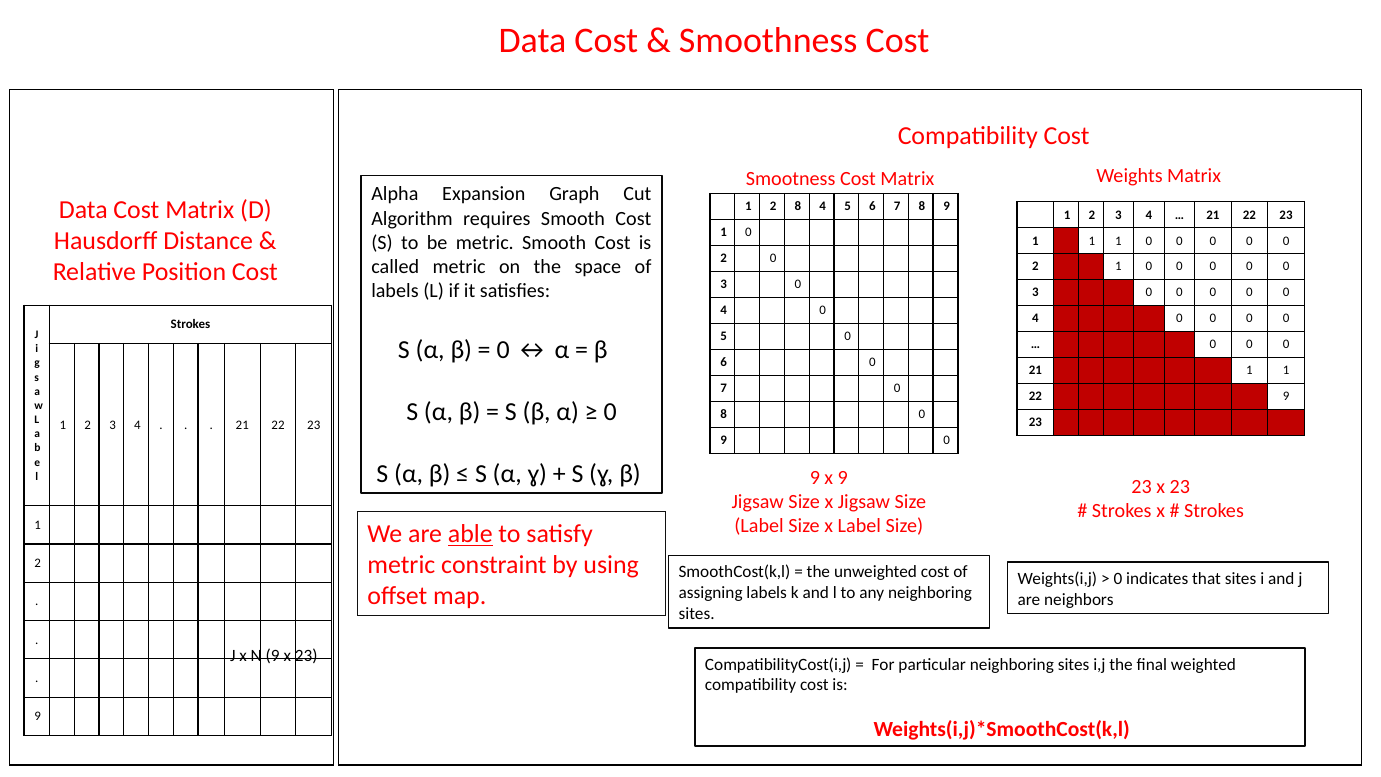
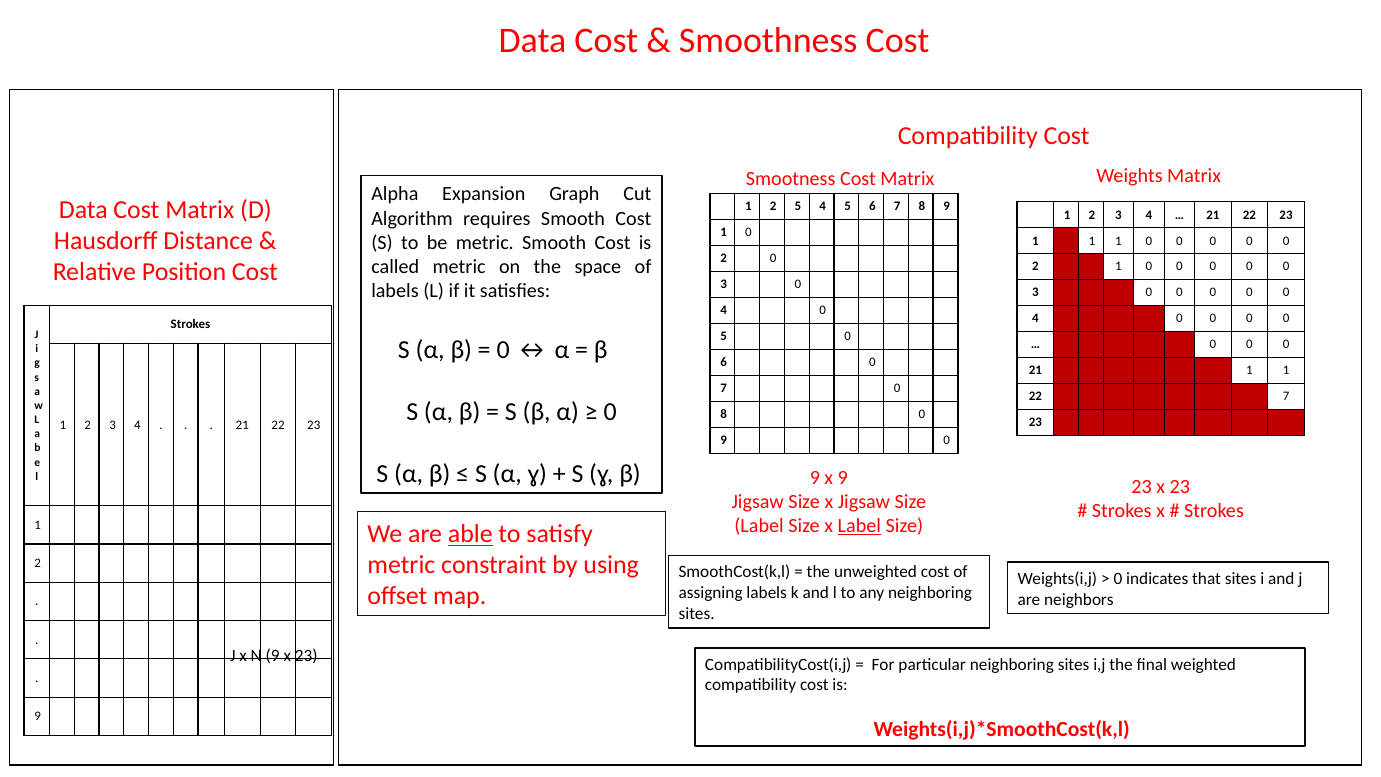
2 8: 8 -> 5 (798, 206)
22 9: 9 -> 7 (1286, 397)
Label underline: none -> present (859, 526)
